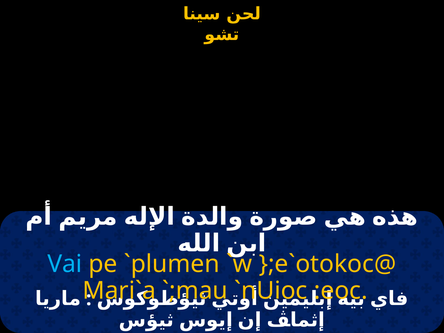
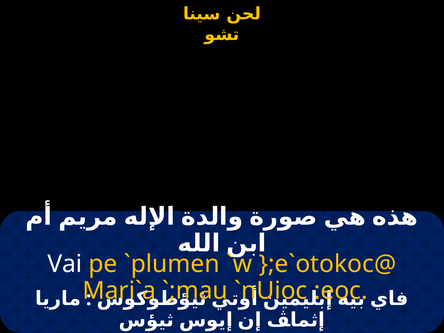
Vai colour: light blue -> white (65, 264)
